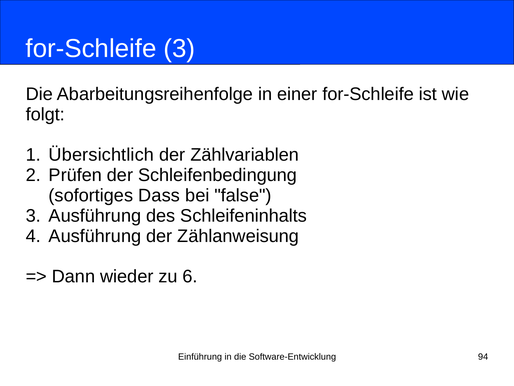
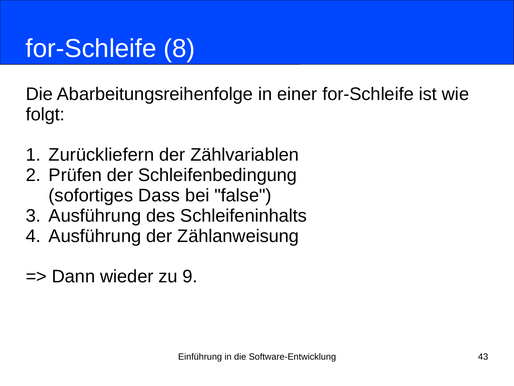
for-Schleife 3: 3 -> 8 (179, 49)
Übersichtlich: Übersichtlich -> Zurückliefern (101, 155)
6: 6 -> 9 (190, 276)
94: 94 -> 43 (483, 356)
